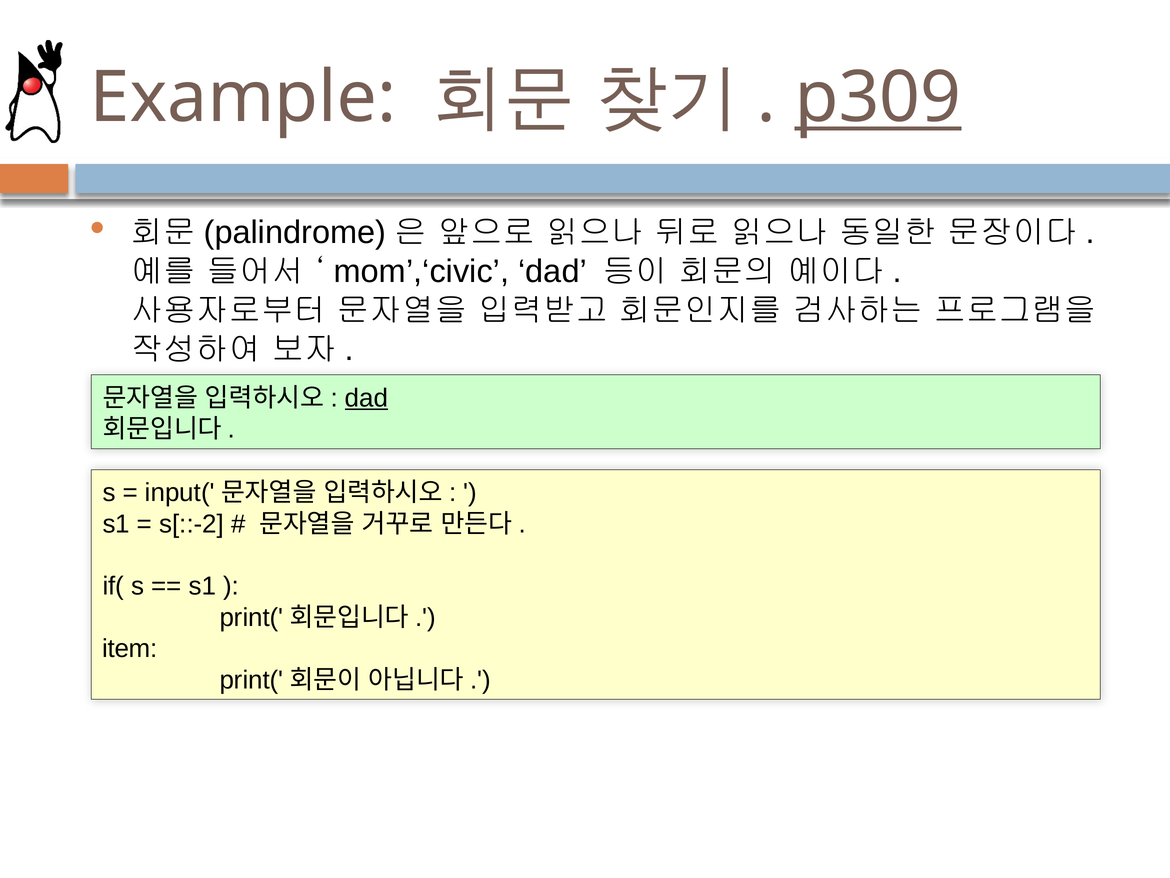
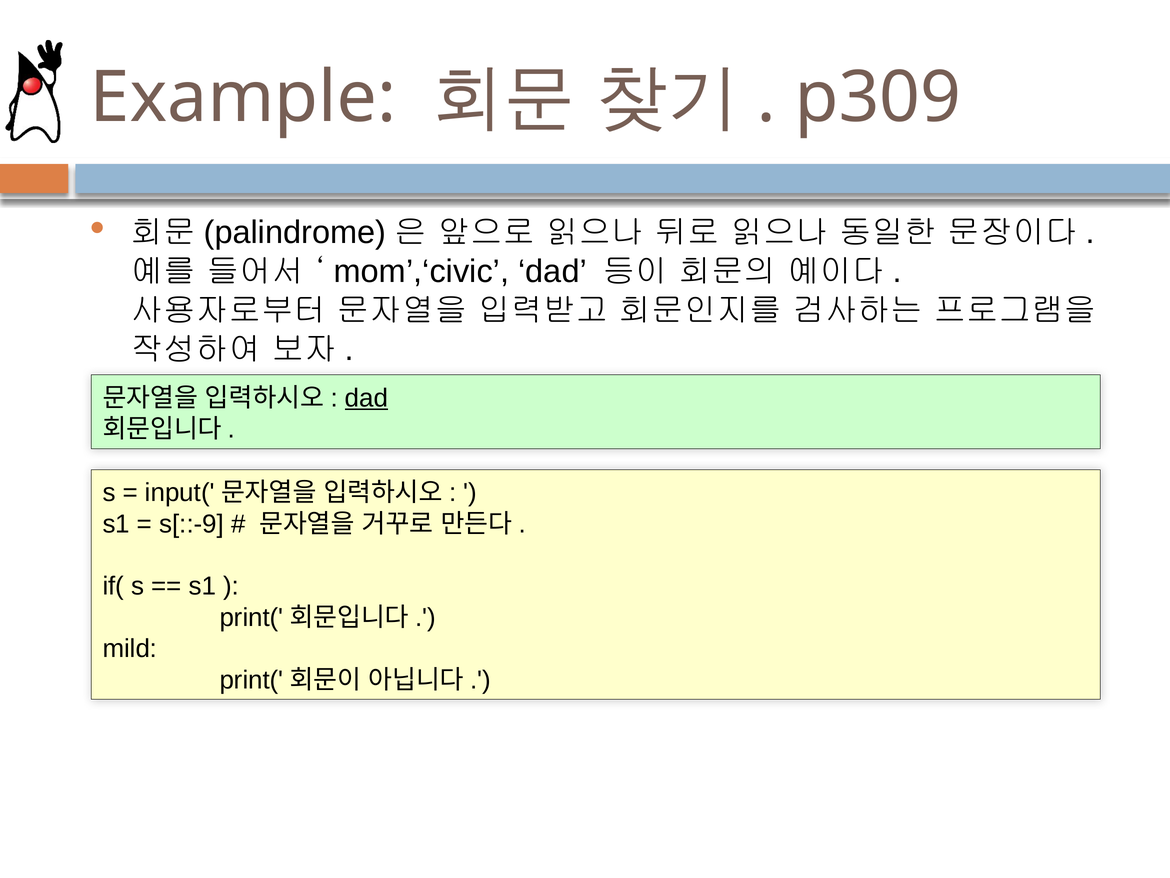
p309 underline: present -> none (878, 98)
s[::-2: s[::-2 -> s[::-9 (192, 524)
item: item -> mild (130, 648)
